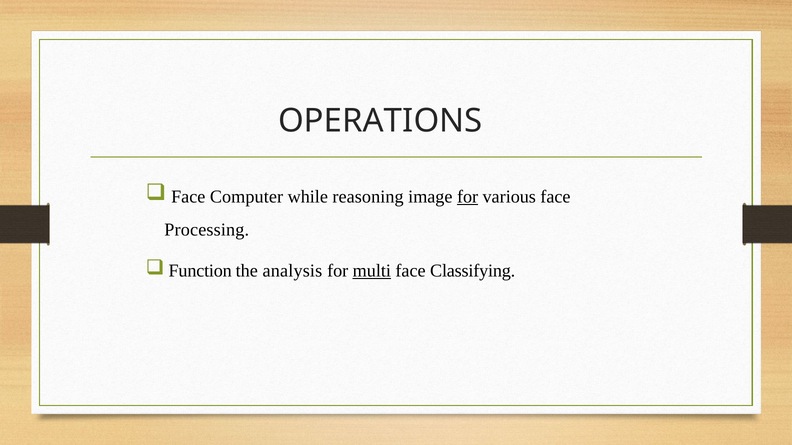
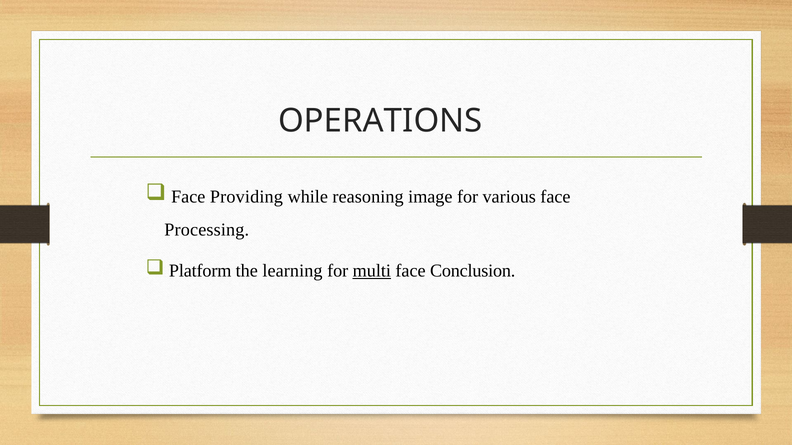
Computer: Computer -> Providing (246, 197)
for underline: present -> none (468, 197)
Function: Function -> Platform (200, 271)
analysis: analysis -> learning (292, 271)
Classifying: Classifying -> Conclusion (473, 271)
